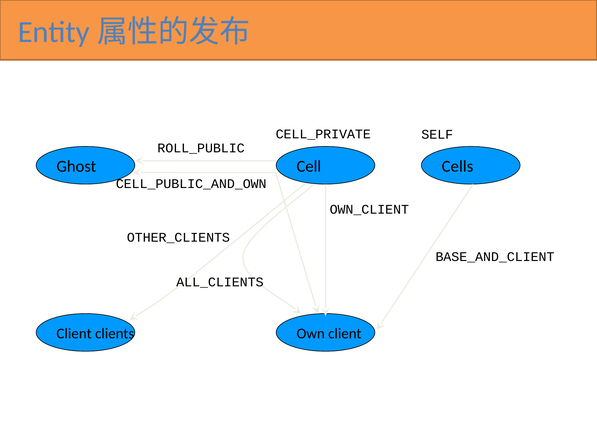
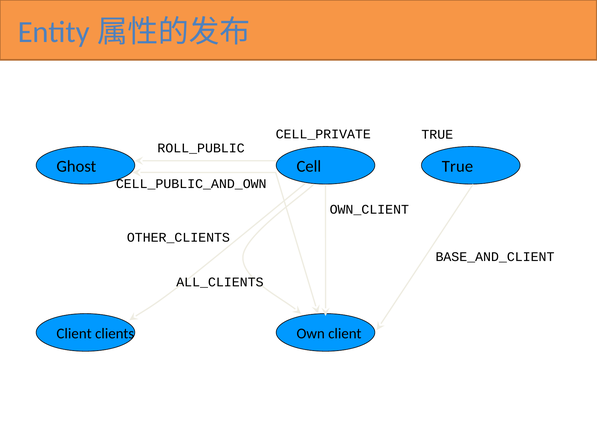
SELF: SELF -> TRUE (437, 134)
Ghost Cells: Cells -> True (457, 166)
